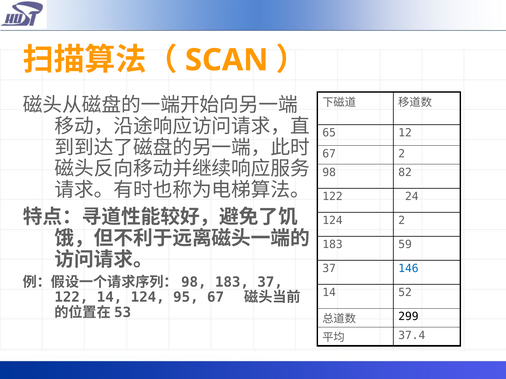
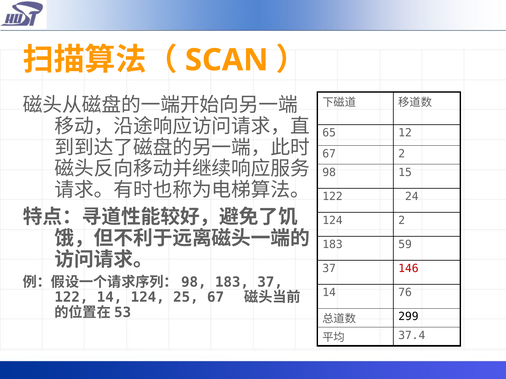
82: 82 -> 15 (405, 173)
146 colour: blue -> red (408, 269)
52: 52 -> 76 (405, 293)
95: 95 -> 25 (186, 298)
